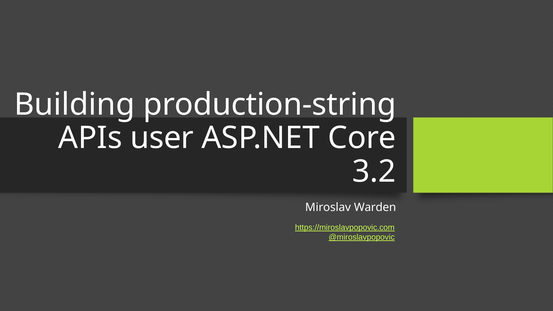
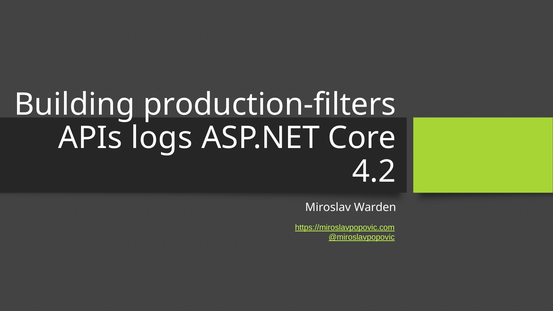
production-string: production-string -> production-filters (270, 104)
user: user -> logs (162, 138)
3.2: 3.2 -> 4.2 (374, 172)
